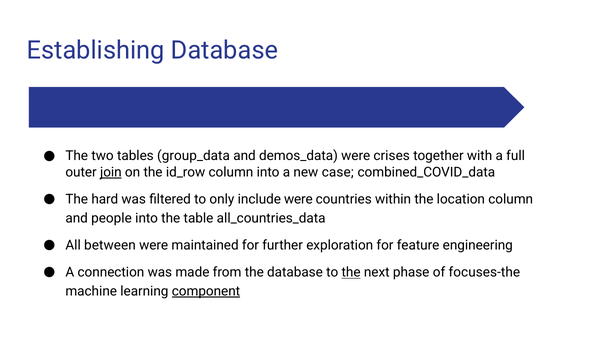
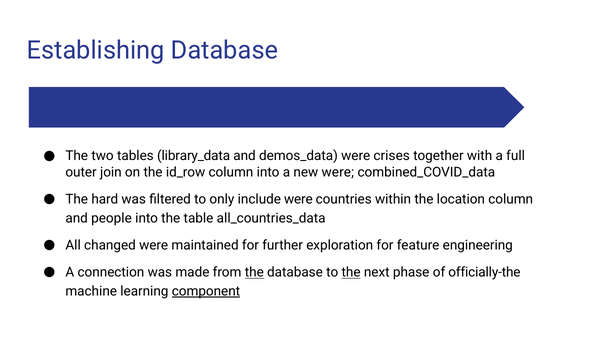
group_data: group_data -> library_data (194, 156)
join underline: present -> none (111, 172)
new case: case -> were (338, 172)
between: between -> changed (110, 245)
the underline: none -> present (254, 273)
focuses-the: focuses-the -> officially-the (484, 273)
